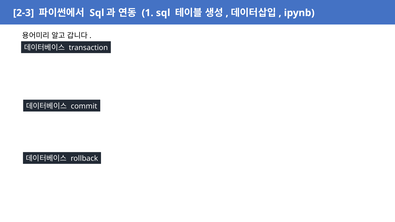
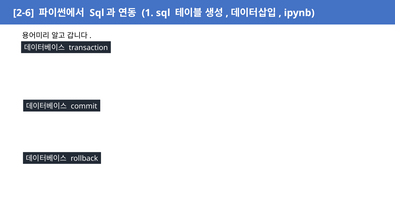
2-3: 2-3 -> 2-6 (24, 13)
